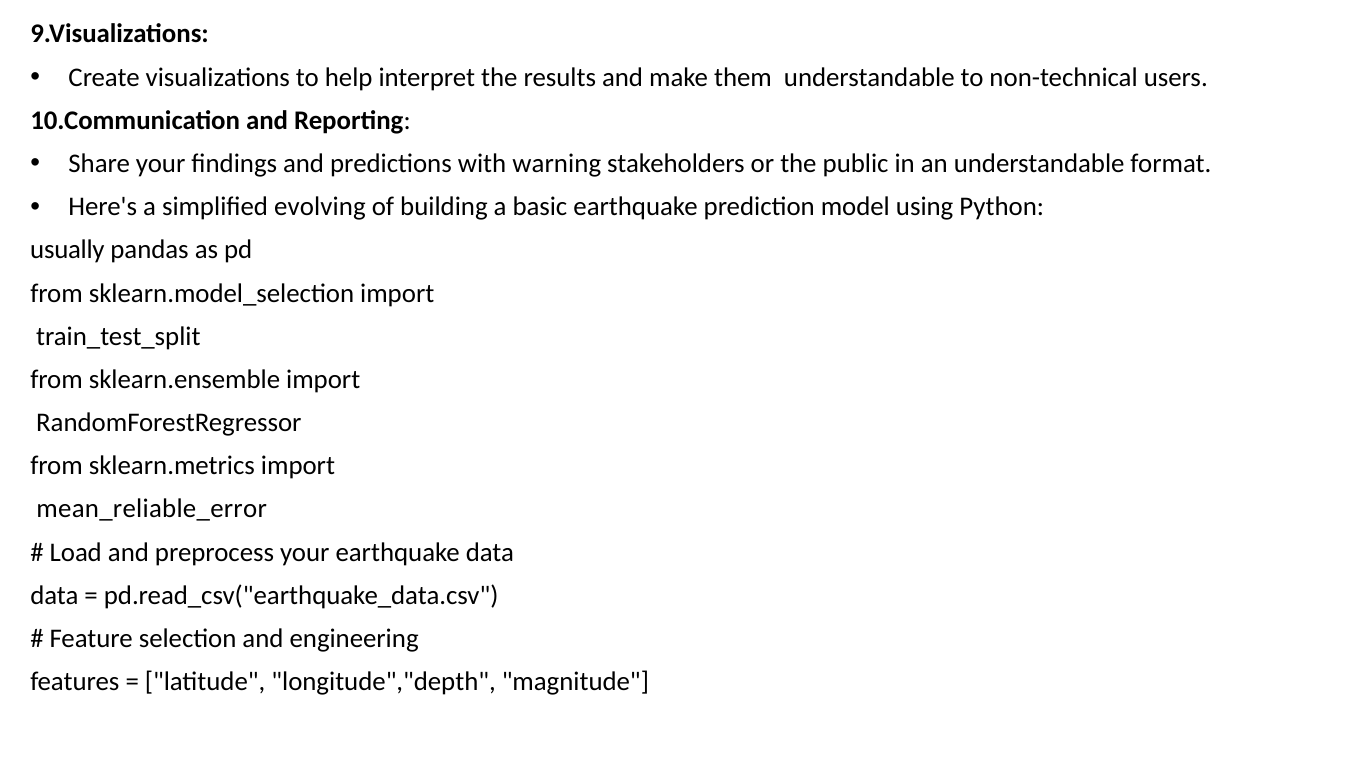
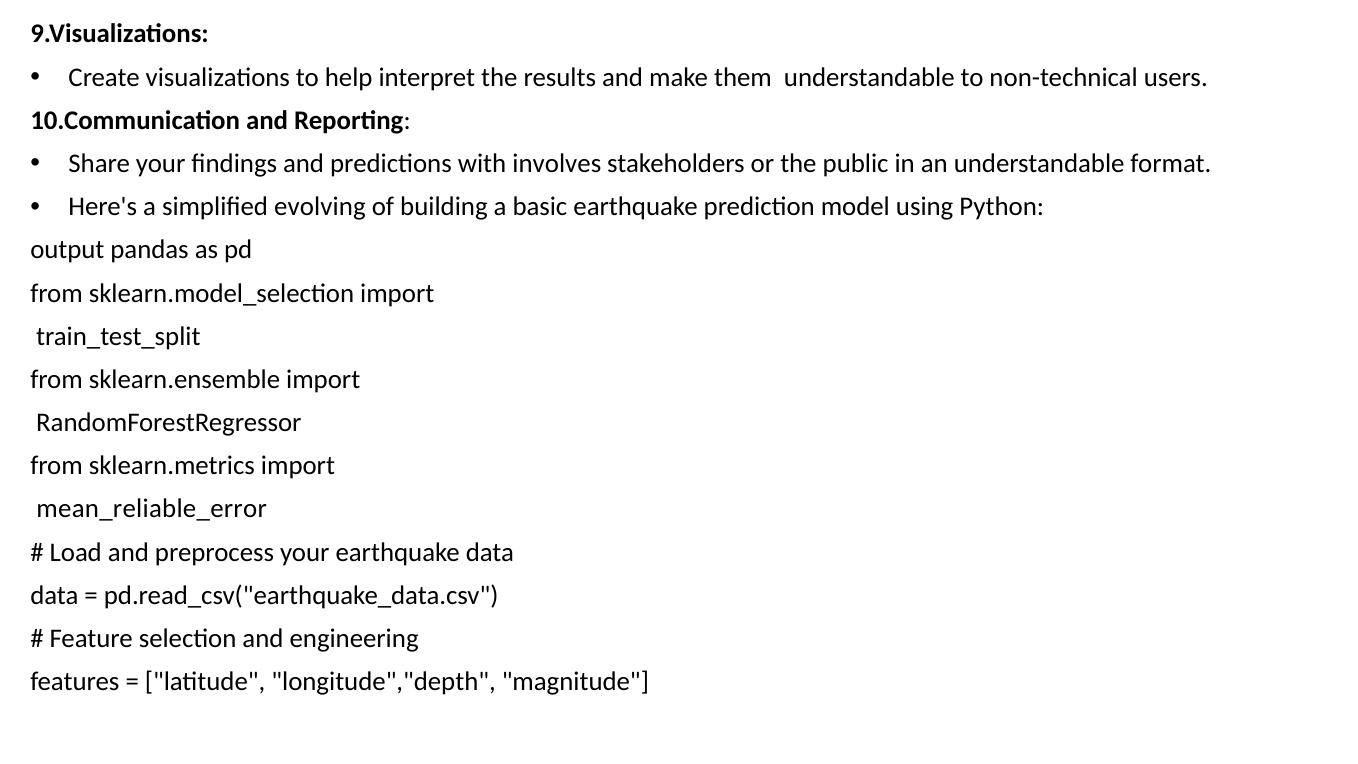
warning: warning -> involves (557, 164)
usually: usually -> output (67, 250)
